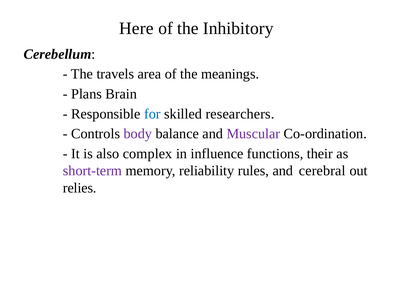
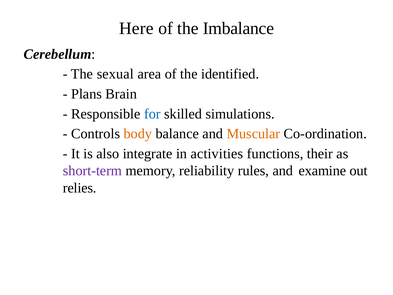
Inhibitory: Inhibitory -> Imbalance (238, 28)
travels: travels -> sexual (115, 74)
meanings: meanings -> identified (230, 74)
researchers: researchers -> simulations (240, 114)
body colour: purple -> orange (138, 134)
Muscular colour: purple -> orange (253, 134)
complex: complex -> integrate (148, 154)
influence: influence -> activities (217, 154)
cerebral: cerebral -> examine (322, 171)
